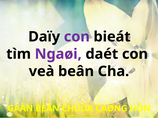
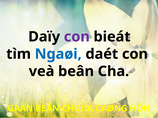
Ngaøi colour: purple -> blue (58, 54)
